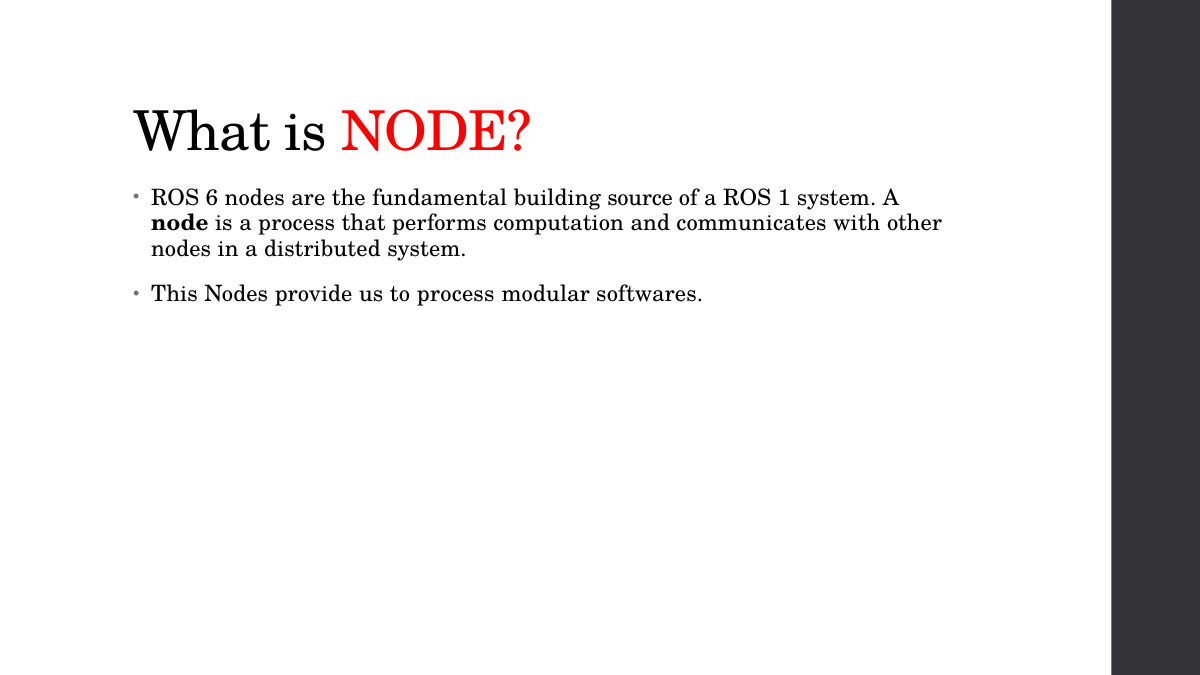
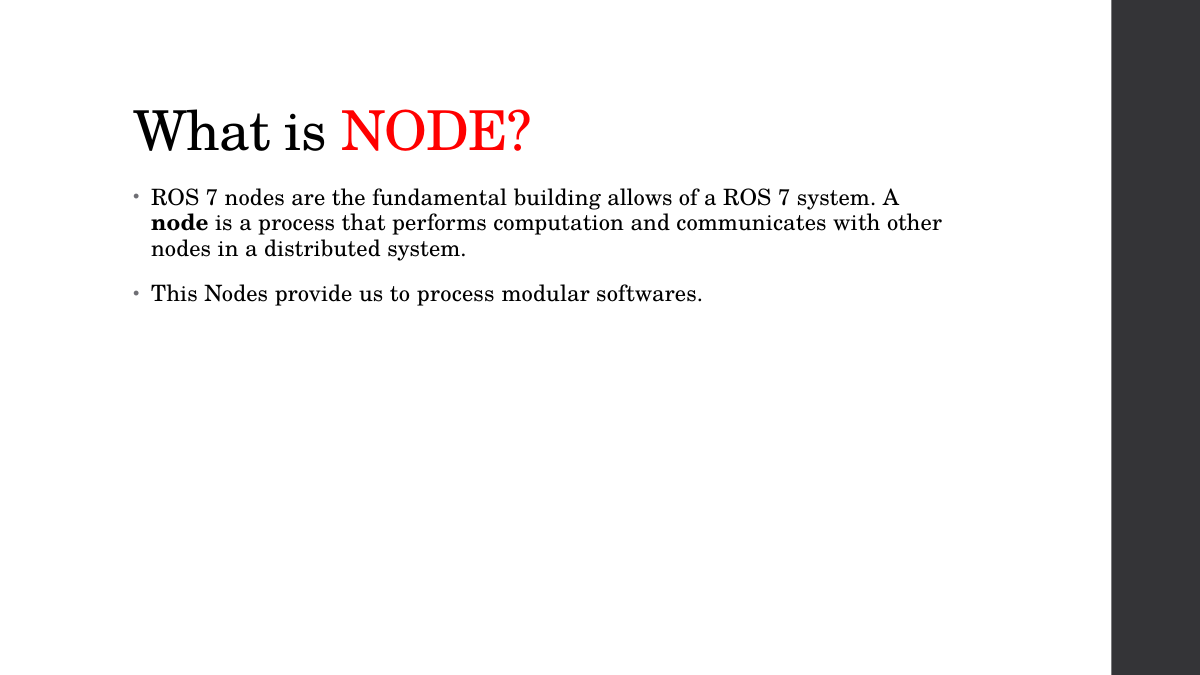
6: 6 -> 7 (212, 198)
source: source -> allows (640, 198)
a ROS 1: 1 -> 7 (784, 198)
